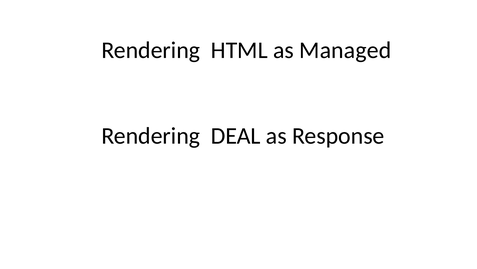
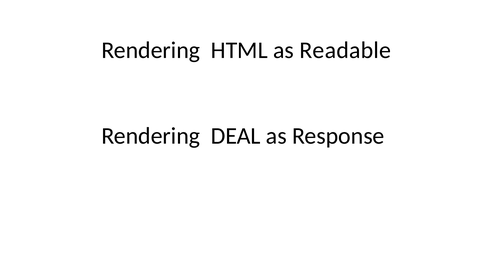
Managed: Managed -> Readable (345, 50)
